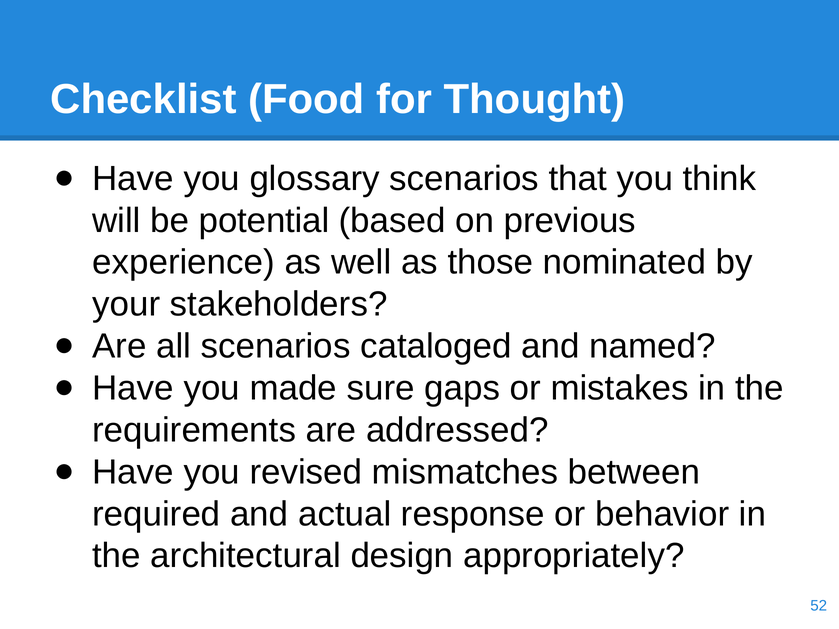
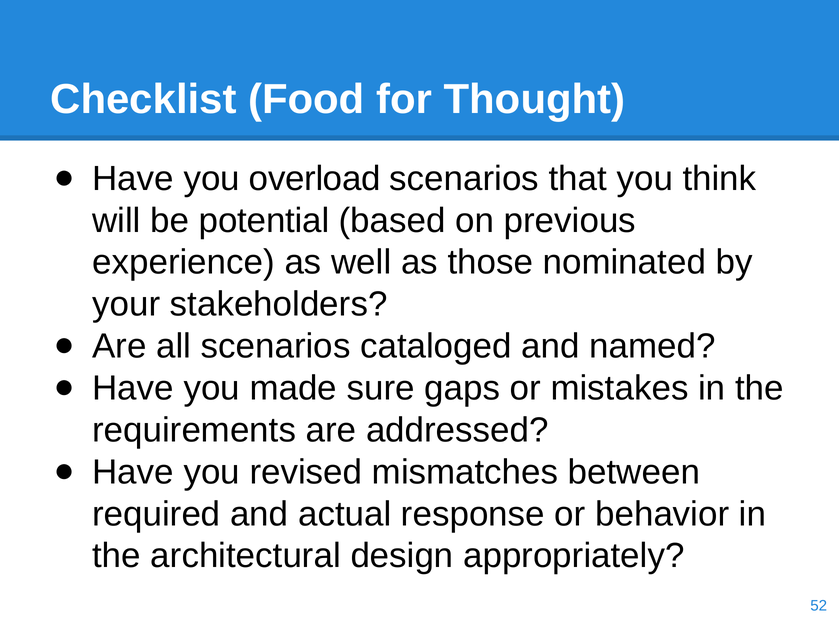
glossary: glossary -> overload (315, 179)
